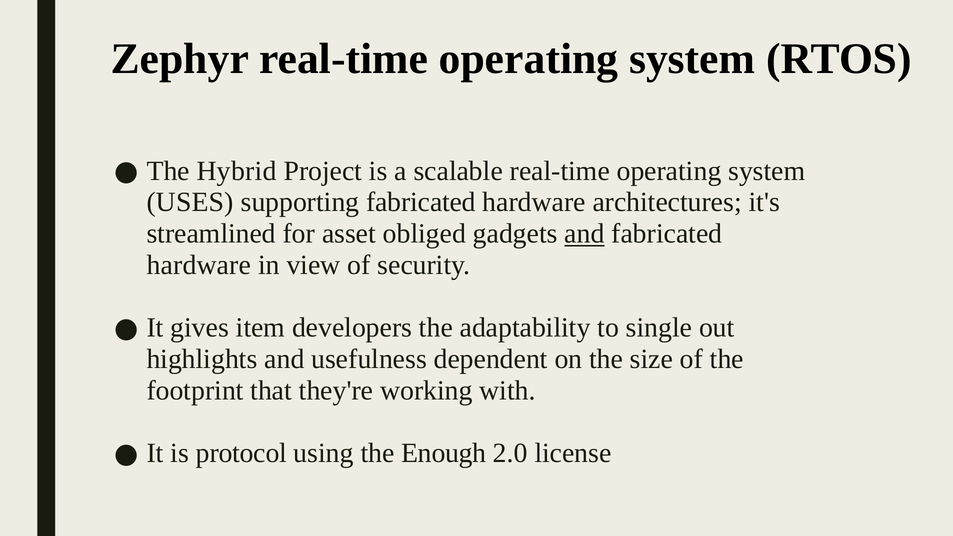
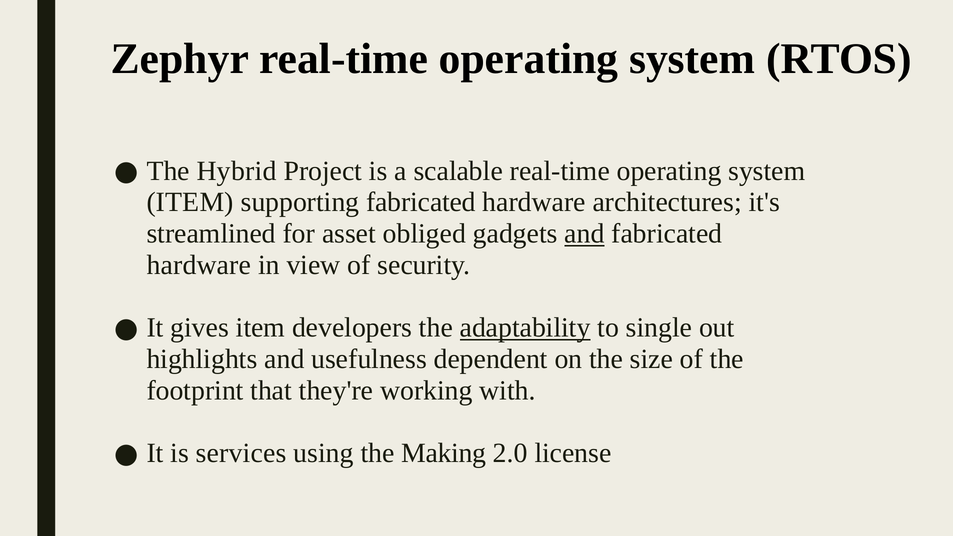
USES: USES -> ITEM (190, 202)
adaptability underline: none -> present (525, 328)
protocol: protocol -> services (241, 453)
Enough: Enough -> Making (444, 453)
